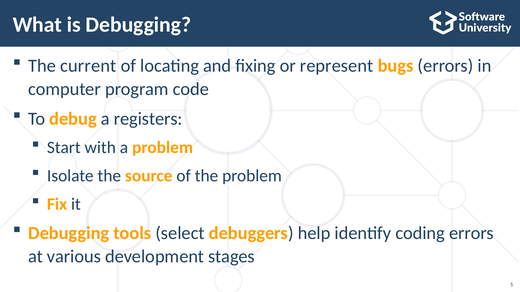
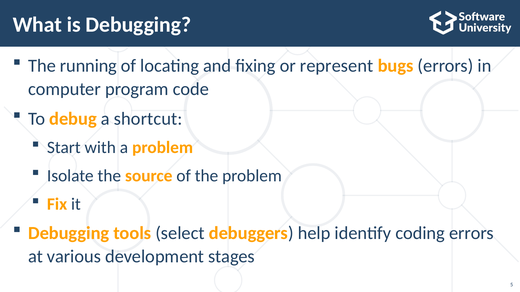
current: current -> running (88, 66)
registers: registers -> shortcut (148, 119)
